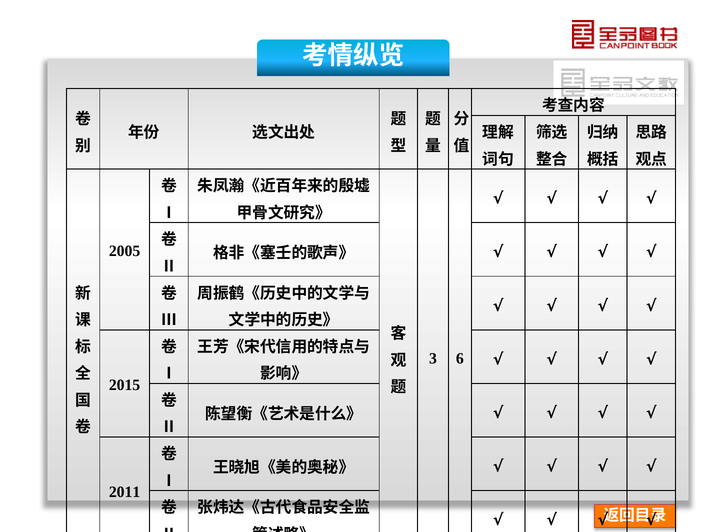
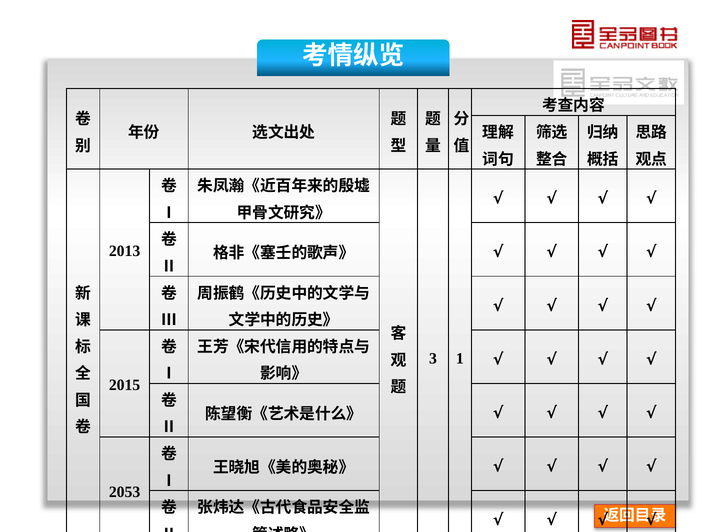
2005: 2005 -> 2013 (125, 251)
6: 6 -> 1 (460, 358)
2011: 2011 -> 2053 (125, 492)
